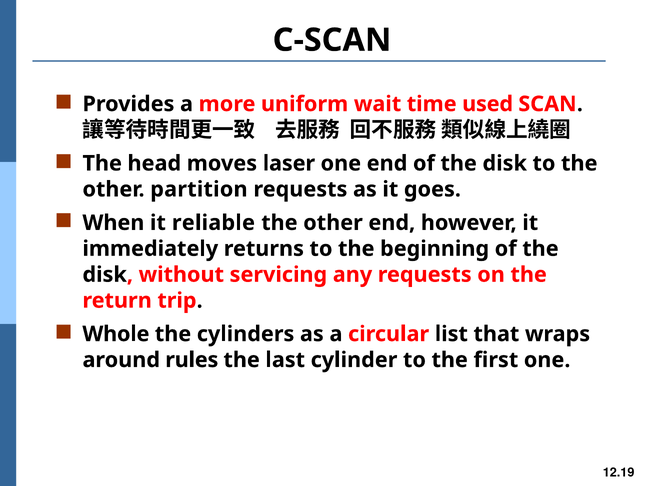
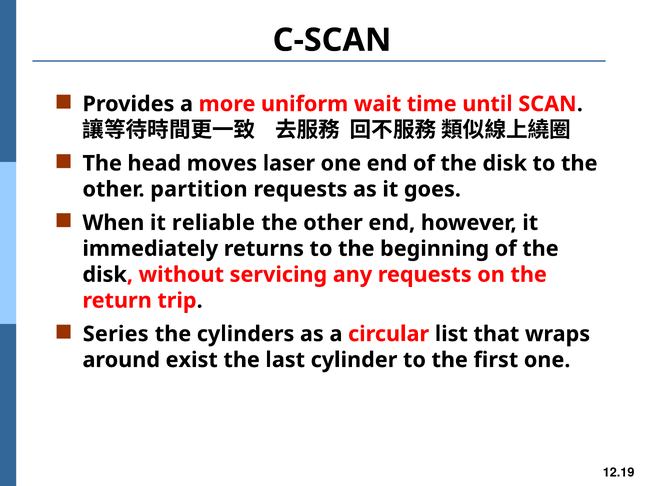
used: used -> until (488, 104)
Whole: Whole -> Series (116, 335)
rules: rules -> exist (192, 361)
